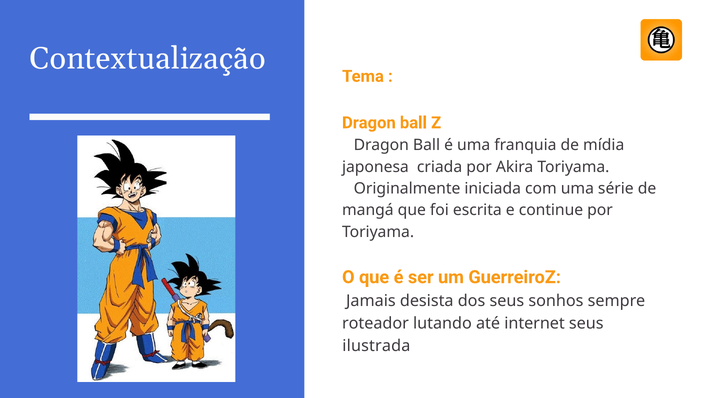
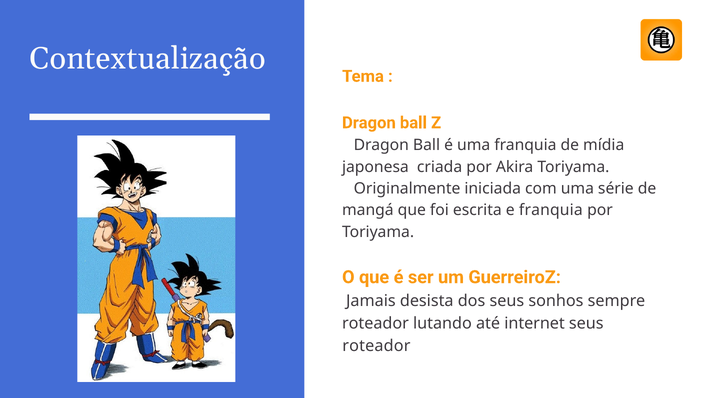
e continue: continue -> franquia (551, 210)
ilustrada: ilustrada -> roteador (376, 345)
